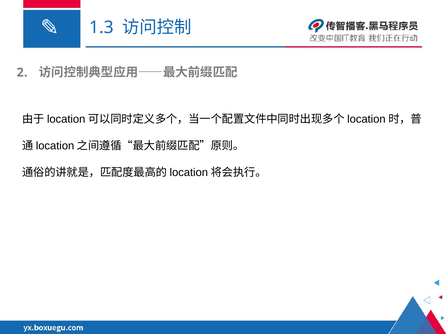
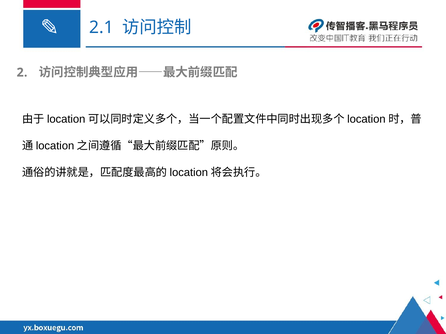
1.3: 1.3 -> 2.1 (101, 28)
